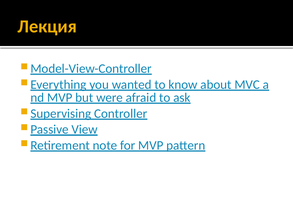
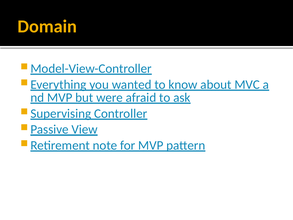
Лекция: Лекция -> Domain (47, 26)
